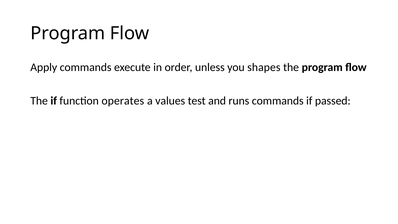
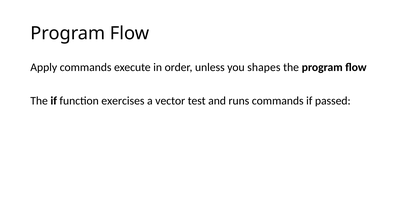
operates: operates -> exercises (123, 101)
values: values -> vector (170, 101)
